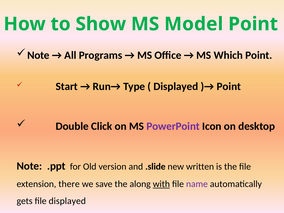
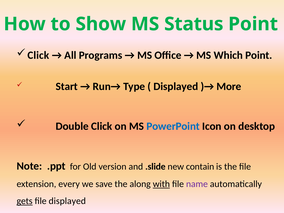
Model: Model -> Status (194, 24)
Note: Note -> Click (38, 55)
Point: Point -> More (229, 87)
PowerPoint colour: purple -> blue (173, 126)
written: written -> contain (200, 167)
there: there -> every (69, 184)
gets underline: none -> present (25, 201)
